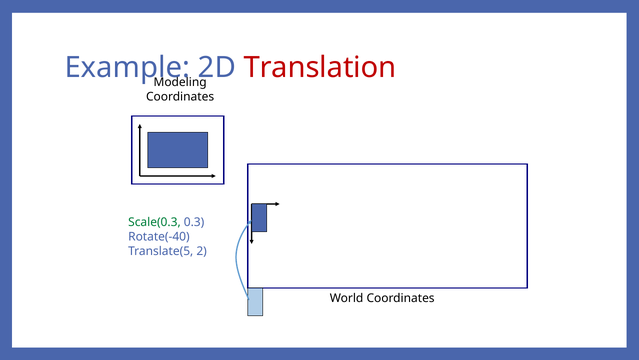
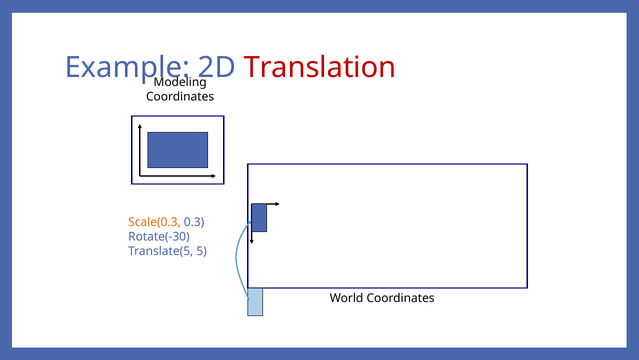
Scale(0.3 colour: green -> orange (154, 222)
Rotate(-40: Rotate(-40 -> Rotate(-30 (159, 236)
2: 2 -> 5 (202, 251)
